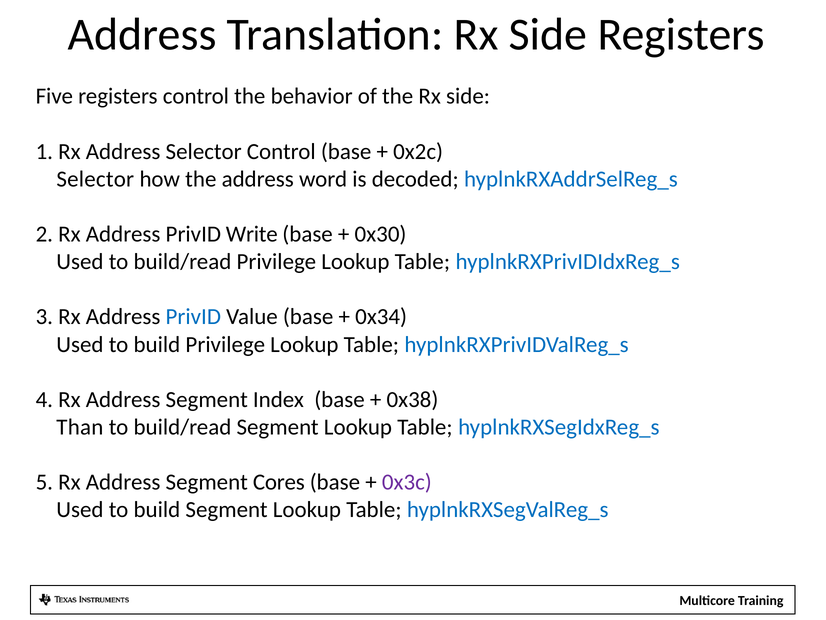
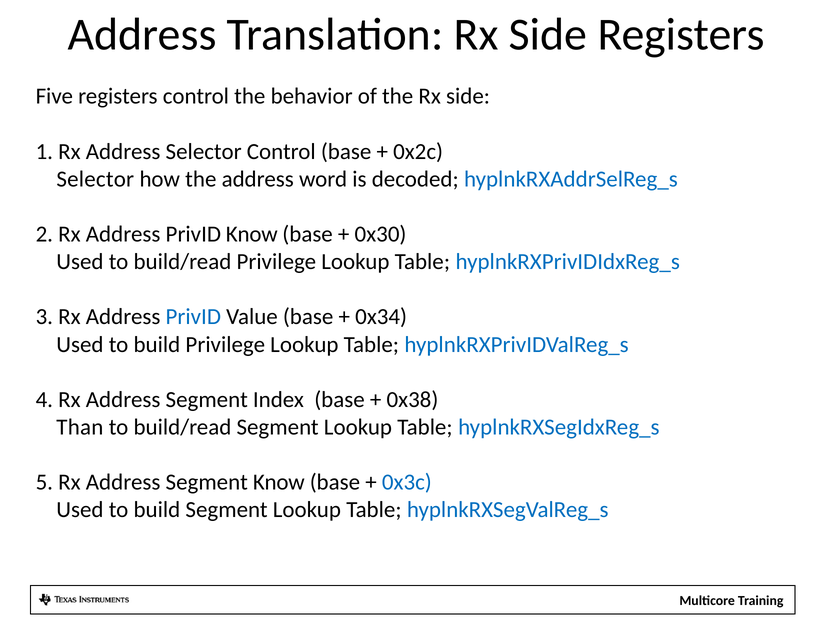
PrivID Write: Write -> Know (252, 234)
Segment Cores: Cores -> Know (279, 482)
0x3c colour: purple -> blue (407, 482)
